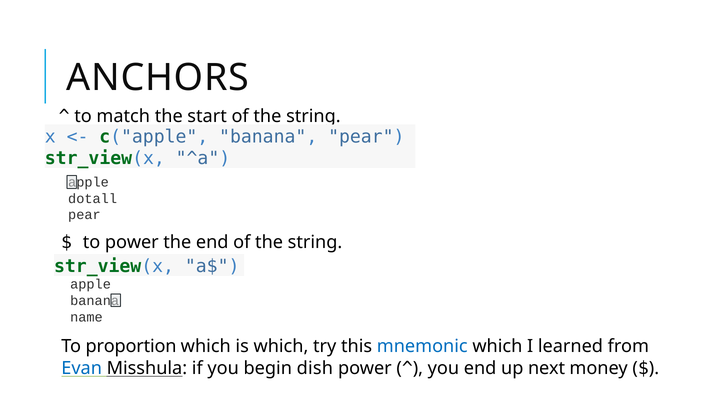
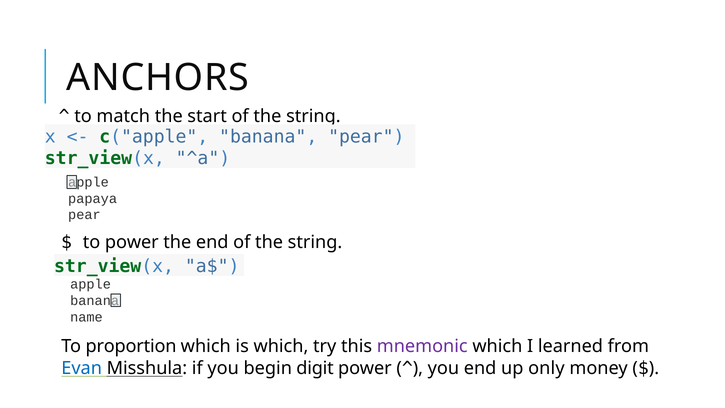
dotall: dotall -> papaya (93, 199)
mnemonic colour: blue -> purple (422, 346)
dish: dish -> digit (315, 368)
next: next -> only (546, 368)
